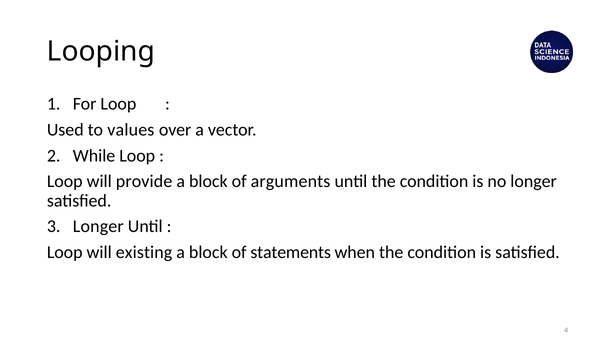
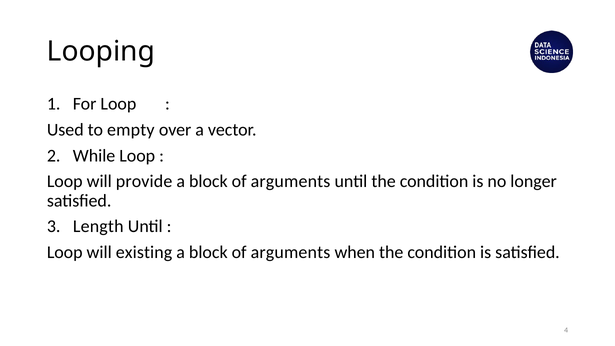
values: values -> empty (131, 130)
Longer: Longer -> Length (98, 226)
statements: statements -> arguments (290, 252)
